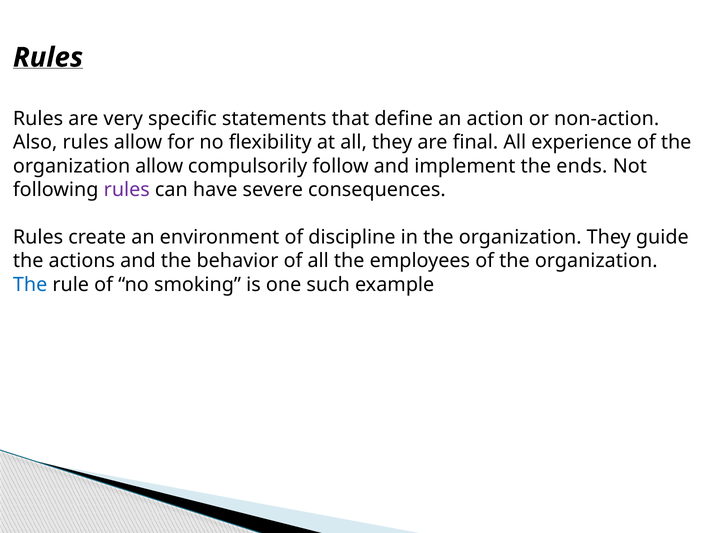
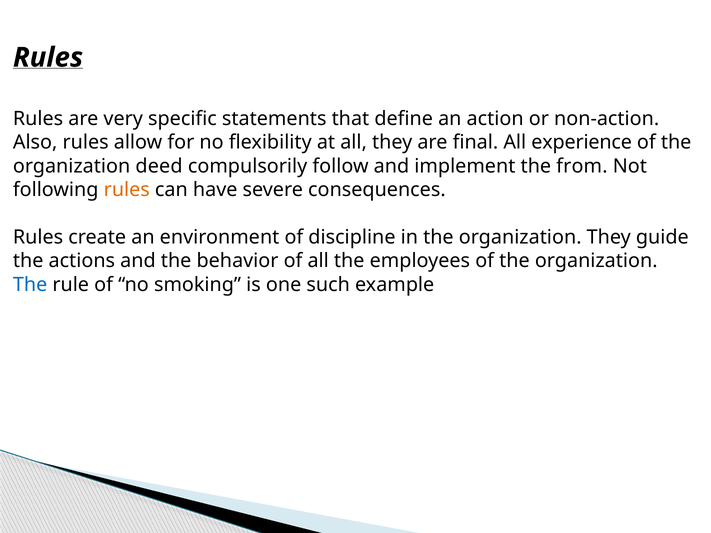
organization allow: allow -> deed (159, 166)
ends: ends -> from (582, 166)
rules colour: purple -> orange (127, 190)
